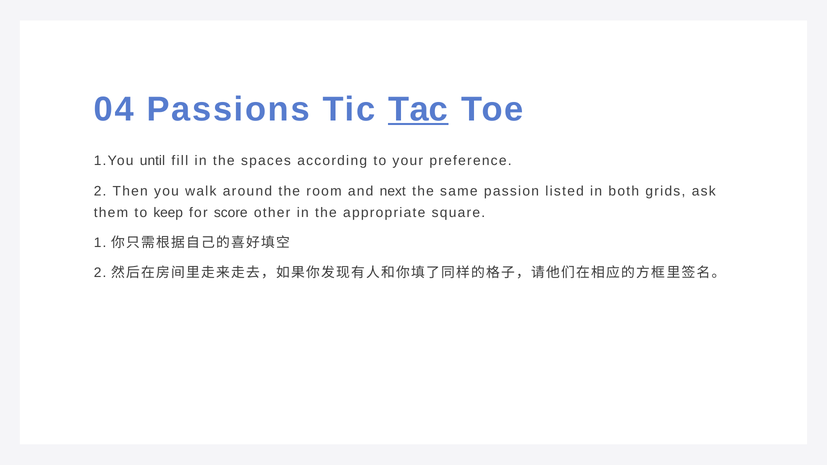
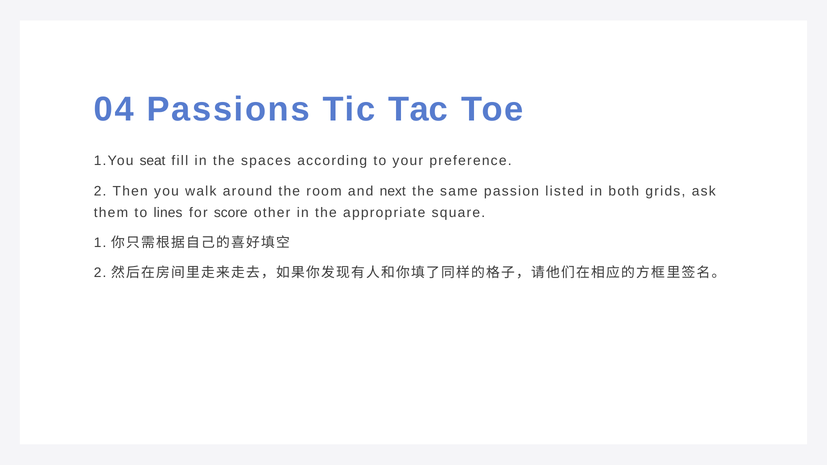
Tac underline: present -> none (418, 109)
until: until -> seat (153, 161)
keep: keep -> lines (168, 213)
